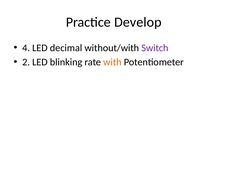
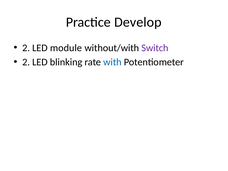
4: 4 -> 2 (26, 48)
decimal: decimal -> module (66, 48)
with colour: orange -> blue (112, 62)
